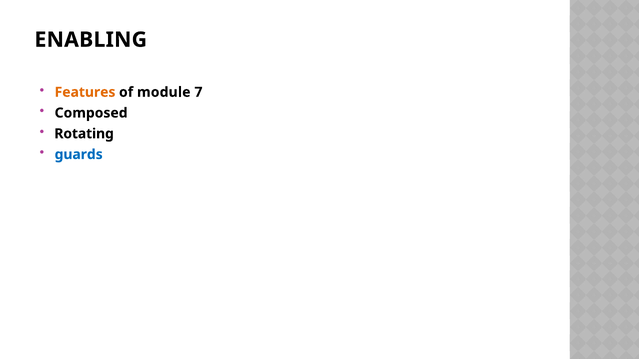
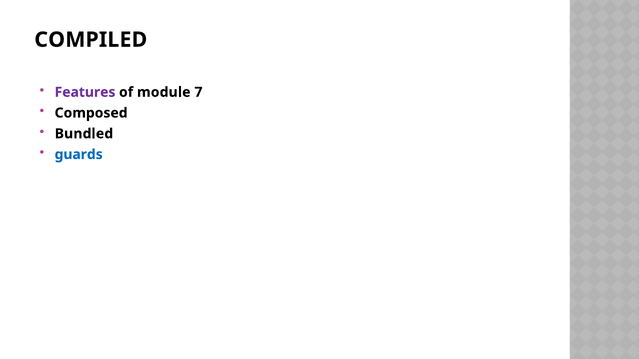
ENABLING: ENABLING -> COMPILED (91, 40)
Features colour: orange -> purple (85, 92)
Rotating: Rotating -> Bundled (84, 134)
